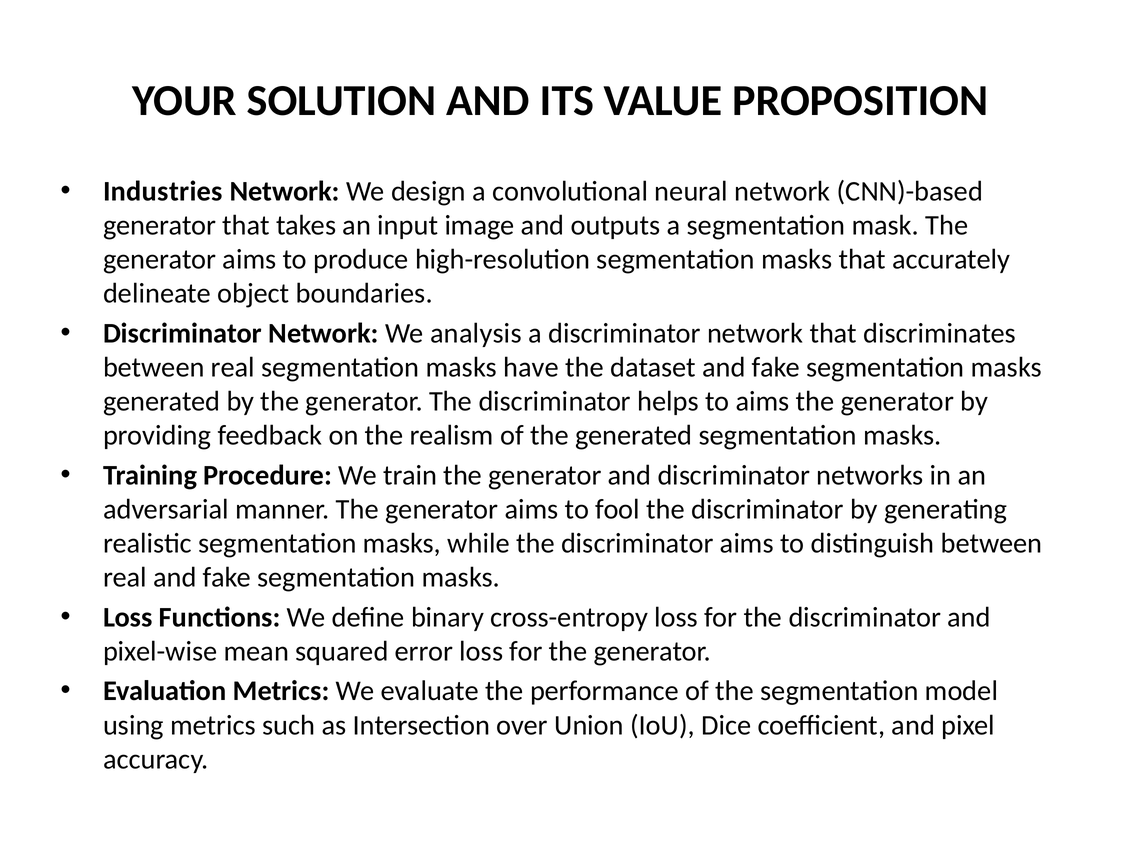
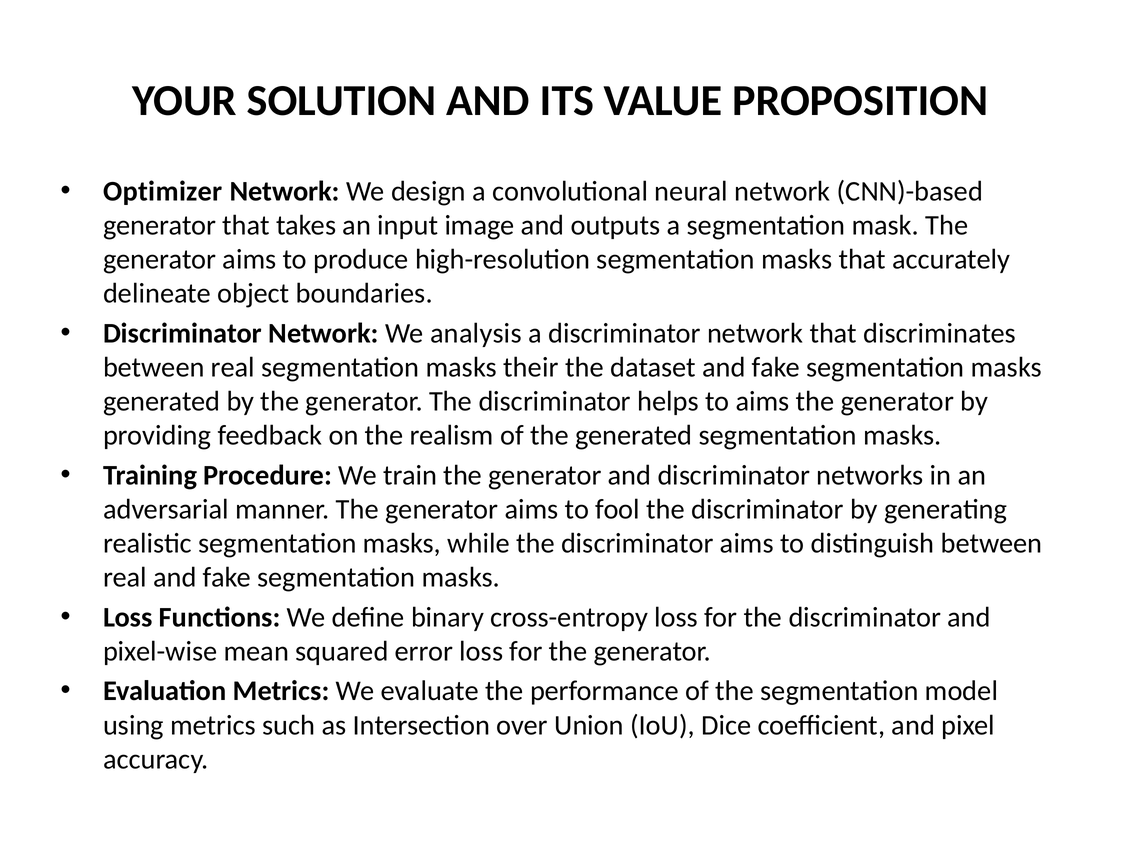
Industries: Industries -> Optimizer (163, 191)
have: have -> their (531, 367)
